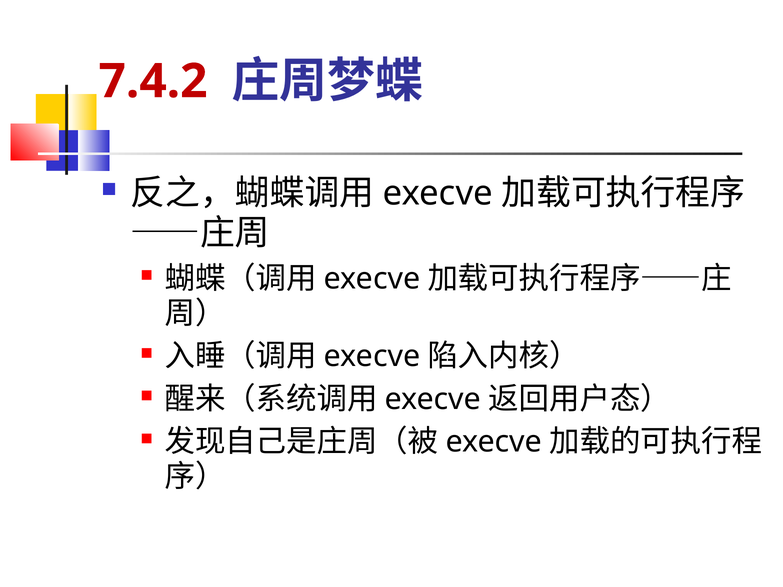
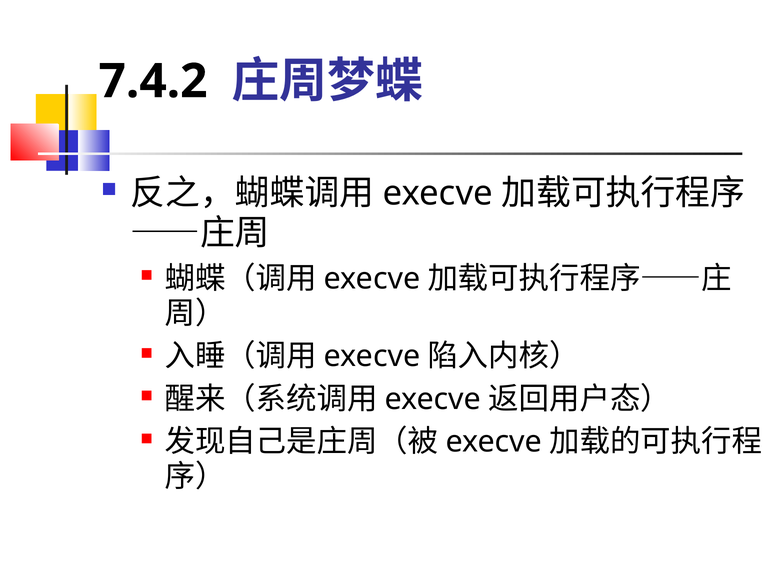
7.4.2 colour: red -> black (153, 81)
